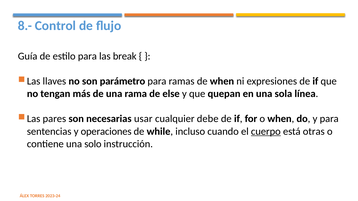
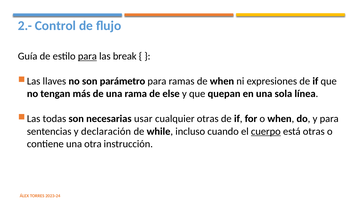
8.-: 8.- -> 2.- (25, 26)
para underline: none -> present (87, 56)
pares: pares -> todas (54, 119)
cualquier debe: debe -> otras (208, 119)
operaciones: operaciones -> declaración (106, 132)
solo: solo -> otra (93, 144)
